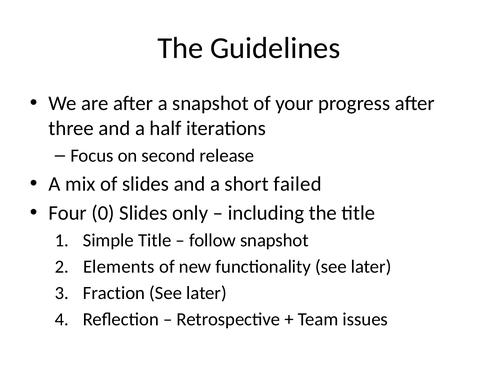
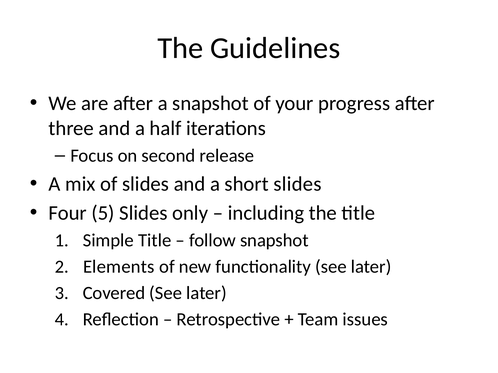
short failed: failed -> slides (298, 184)
0: 0 -> 5 (103, 213)
Fraction: Fraction -> Covered (114, 293)
